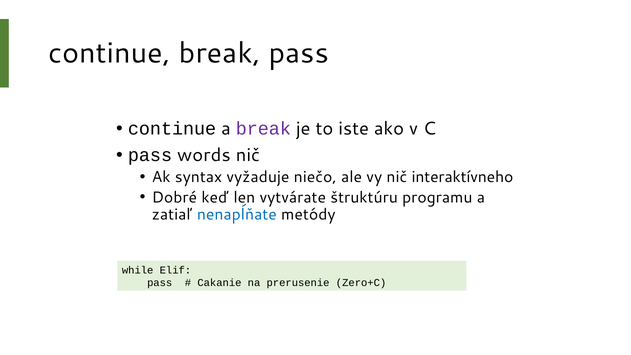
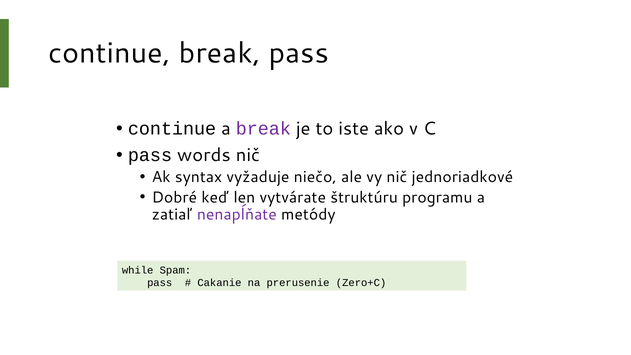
interaktívneho: interaktívneho -> jednoriadkové (462, 177)
nenapĺňate colour: blue -> purple (237, 214)
Elif: Elif -> Spam (175, 270)
